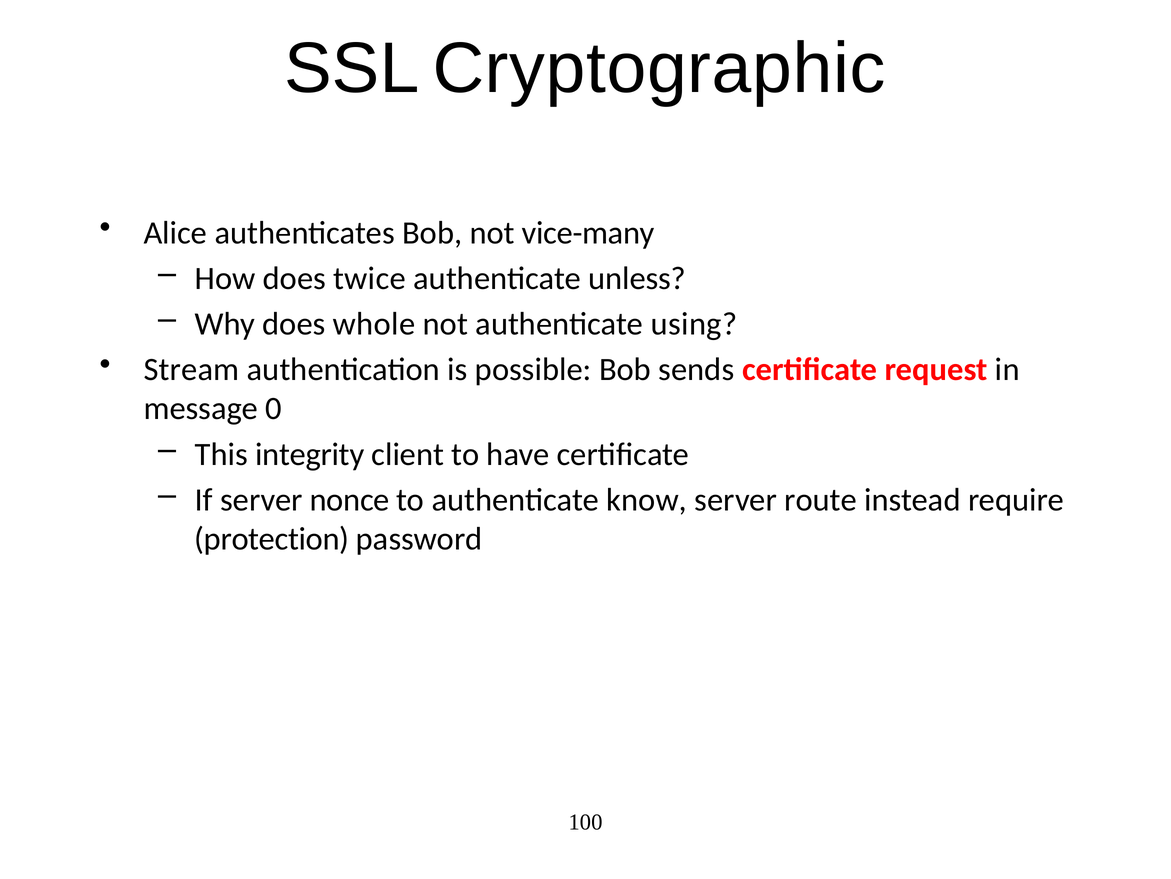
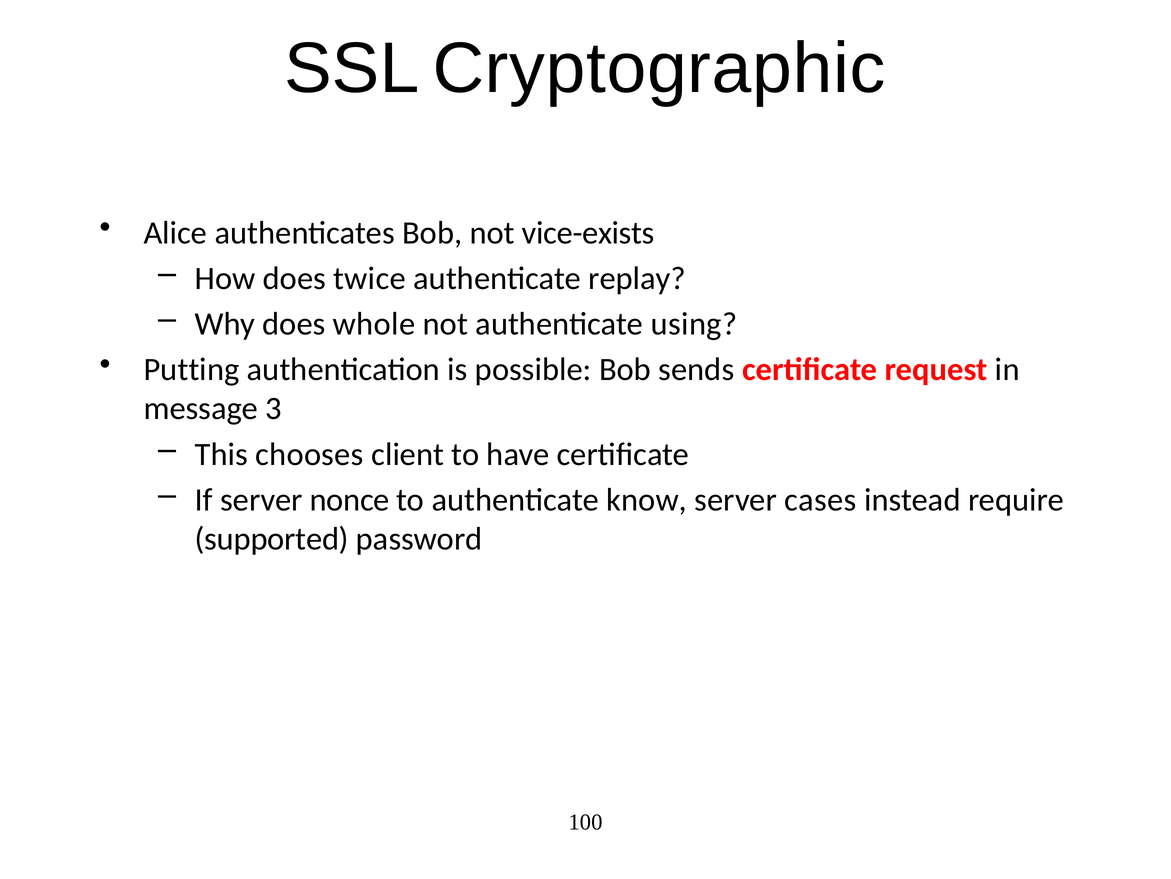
vice-many: vice-many -> vice-exists (588, 233)
unless: unless -> replay (637, 278)
Stream: Stream -> Putting (192, 369)
0: 0 -> 3 (274, 408)
integrity: integrity -> chooses (309, 454)
route: route -> cases (820, 499)
protection: protection -> supported (272, 538)
